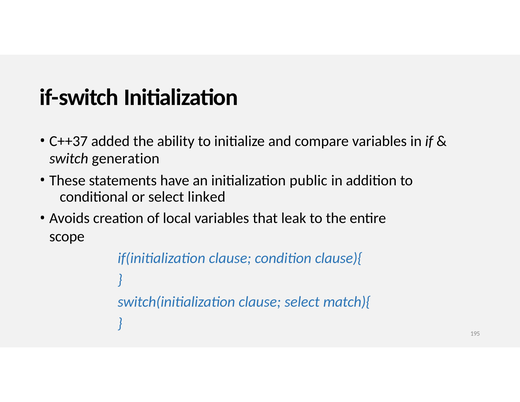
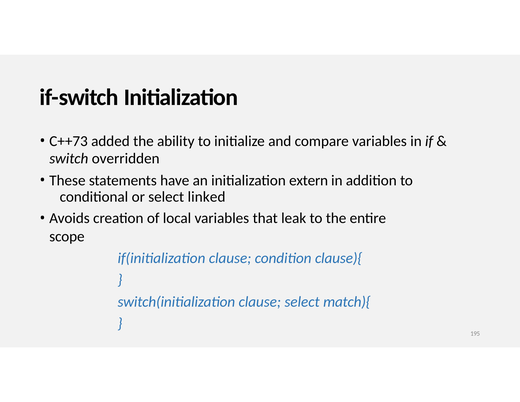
C++37: C++37 -> C++73 (69, 141)
generation: generation -> overridden (126, 158)
public: public -> extern (309, 180)
